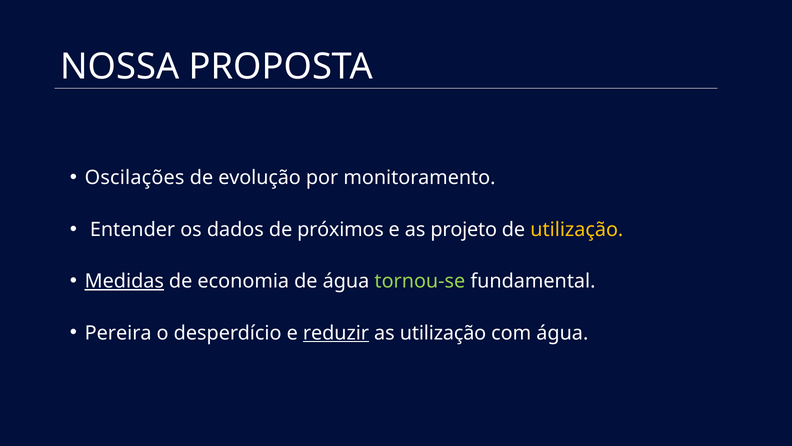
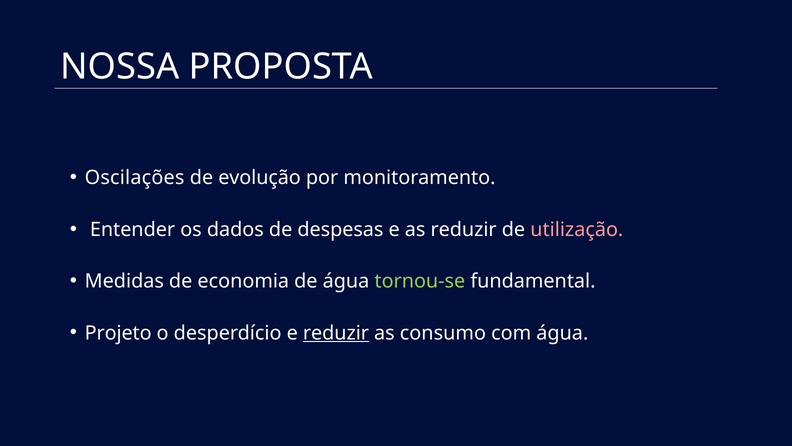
próximos: próximos -> despesas (340, 229)
as projeto: projeto -> reduzir (464, 229)
utilização colour: yellow -> pink (577, 229)
Medidas underline: present -> none (124, 281)
Pereira: Pereira -> Projeto (118, 333)
as utilização: utilização -> consumo (443, 333)
